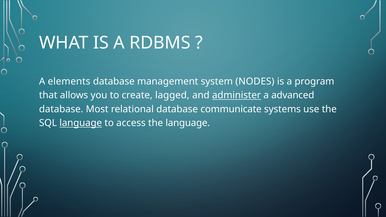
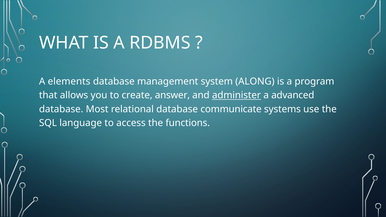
NODES: NODES -> ALONG (255, 81)
lagged: lagged -> answer (172, 95)
language underline: present -> none (81, 123)
the language: language -> functions (188, 123)
